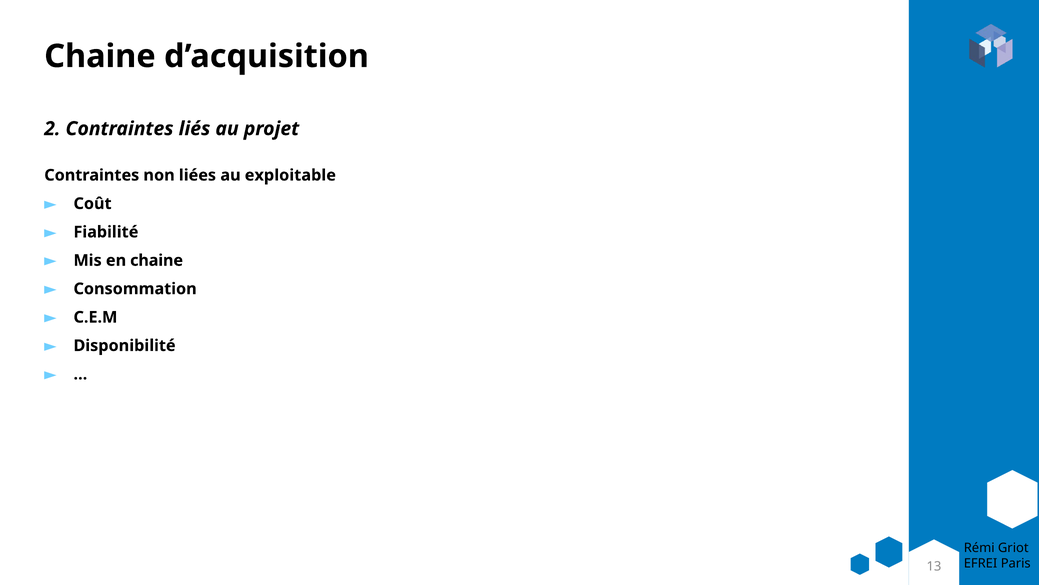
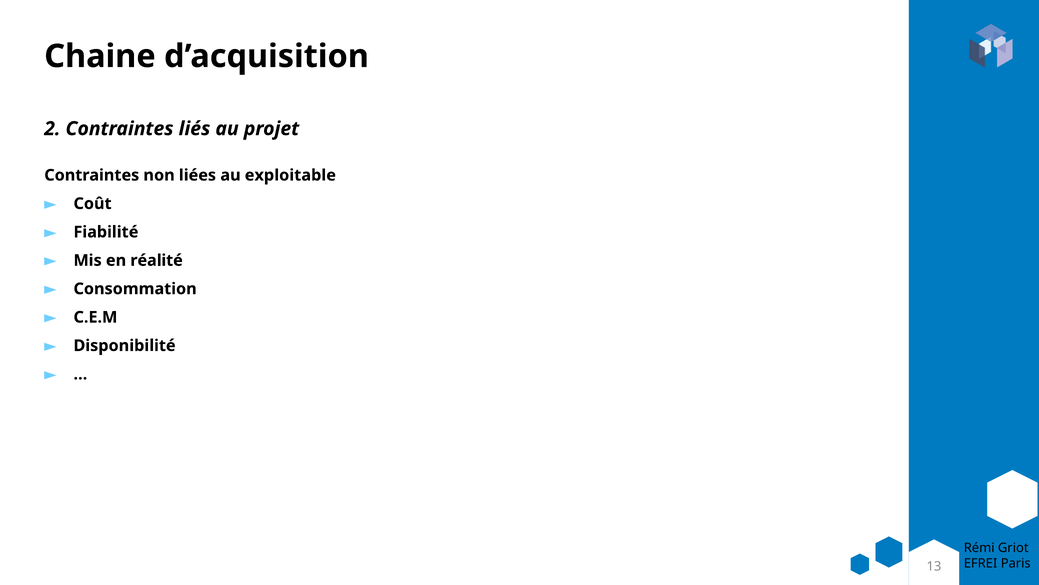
en chaine: chaine -> réalité (157, 260)
